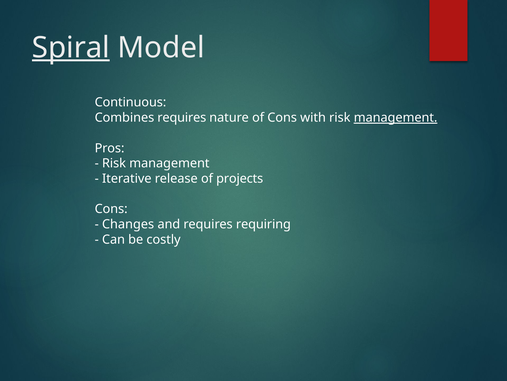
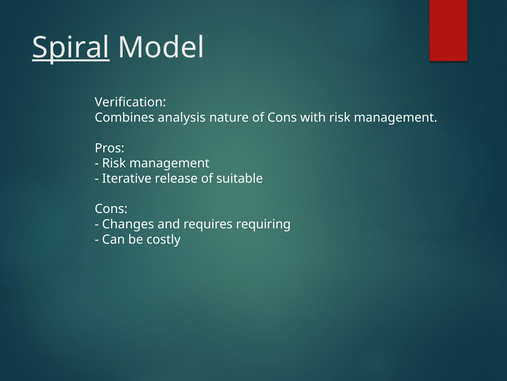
Continuous: Continuous -> Verification (130, 102)
Combines requires: requires -> analysis (182, 117)
management underline: present -> none (396, 117)
projects: projects -> suitable (240, 178)
